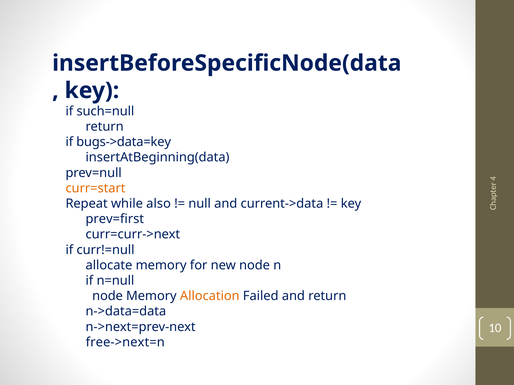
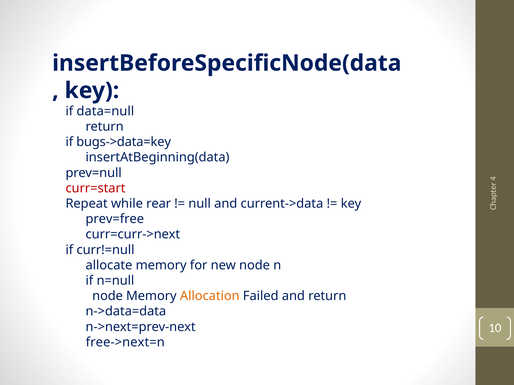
such=null: such=null -> data=null (105, 111)
curr=start colour: orange -> red (95, 188)
also: also -> rear (159, 204)
prev=first: prev=first -> prev=free (115, 219)
